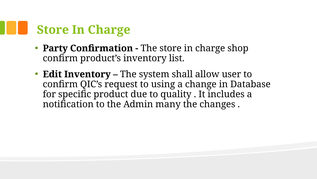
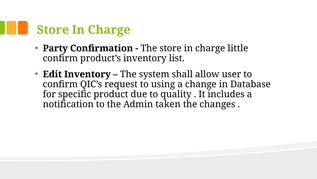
shop: shop -> little (238, 48)
many: many -> taken (168, 104)
